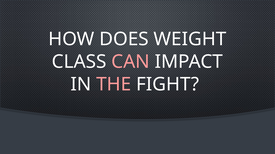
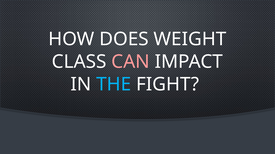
THE colour: pink -> light blue (114, 85)
